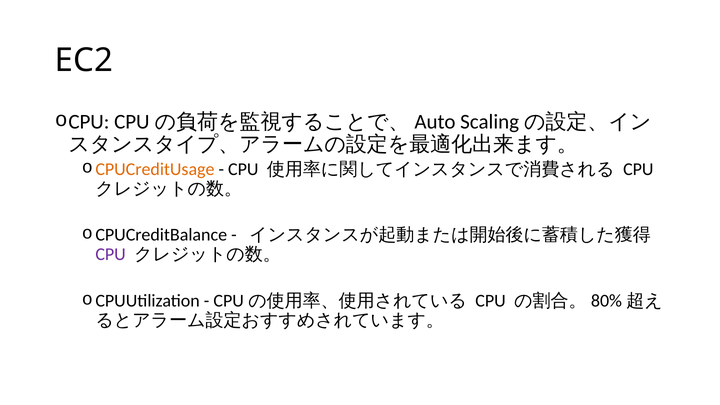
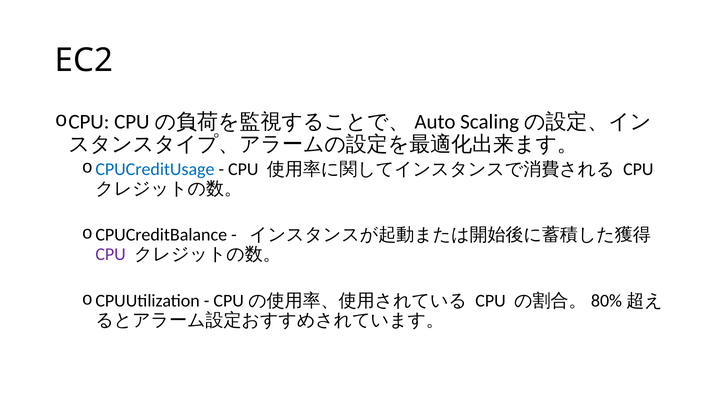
CPUCreditUsage colour: orange -> blue (155, 169)
